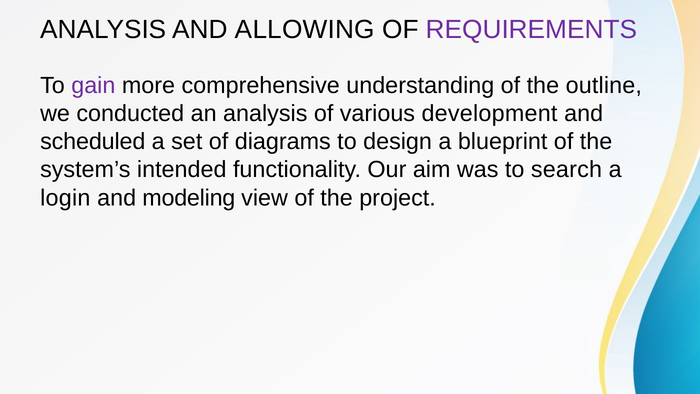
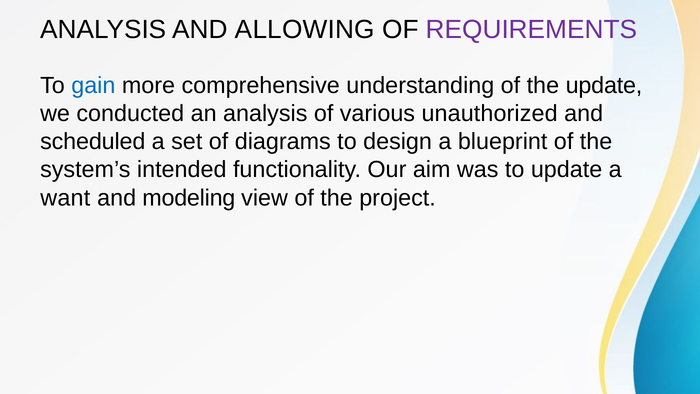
gain colour: purple -> blue (93, 86)
the outline: outline -> update (604, 86)
development: development -> unauthorized (490, 114)
to search: search -> update (567, 170)
login: login -> want (65, 198)
